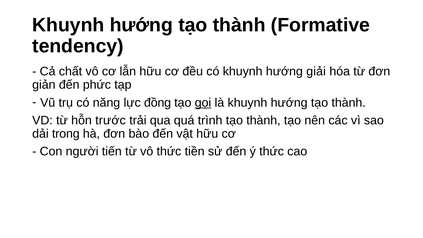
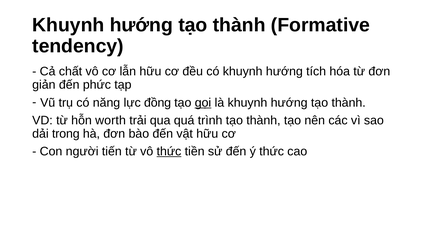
giải: giải -> tích (316, 72)
trước: trước -> worth (111, 120)
thức underline: none -> present (169, 151)
